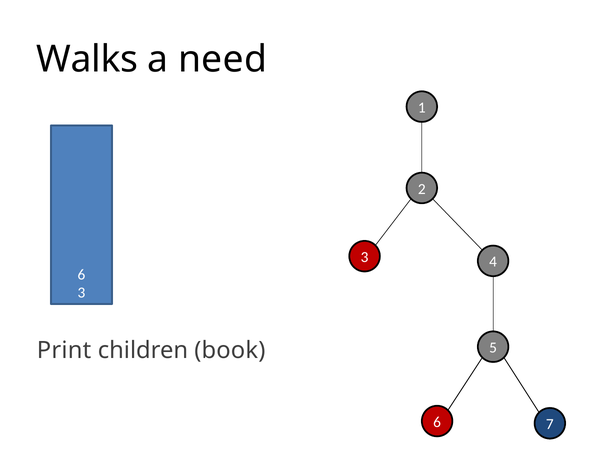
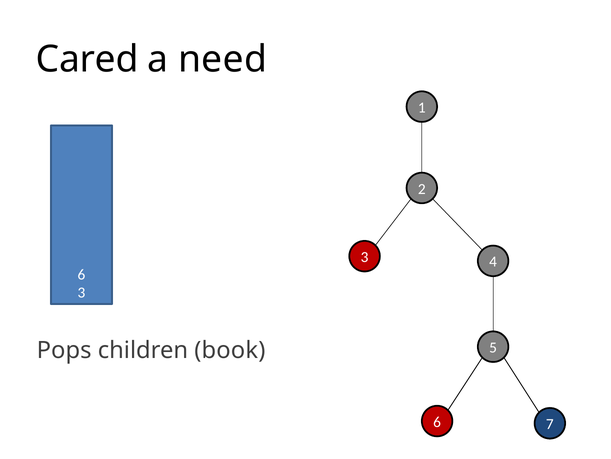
Walks: Walks -> Cared (87, 59)
Print: Print -> Pops (64, 350)
